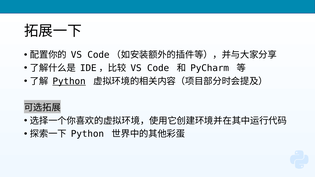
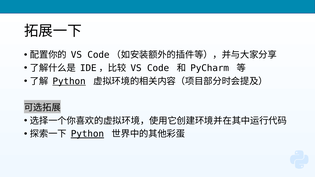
Python underline: none -> present (87, 134)
